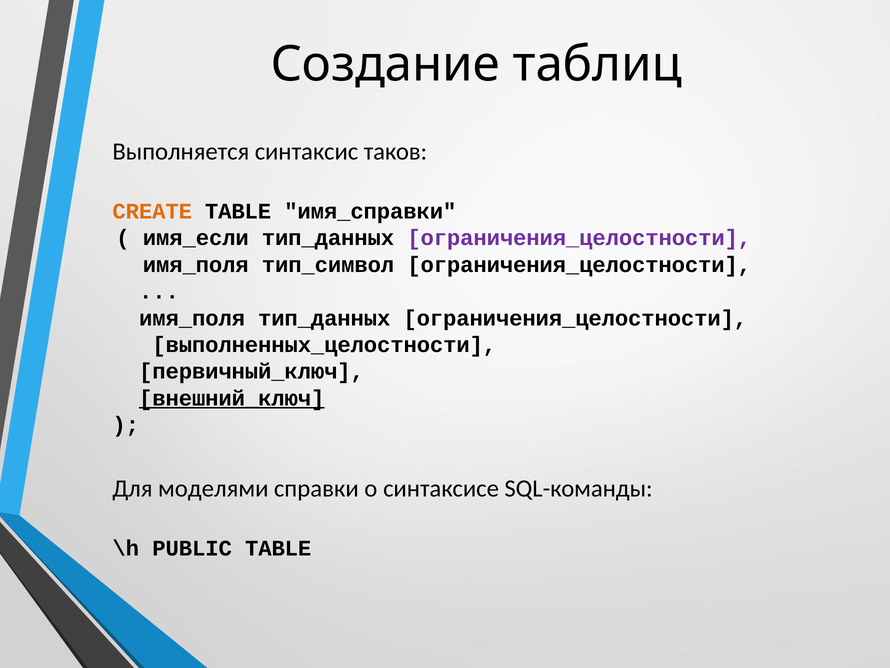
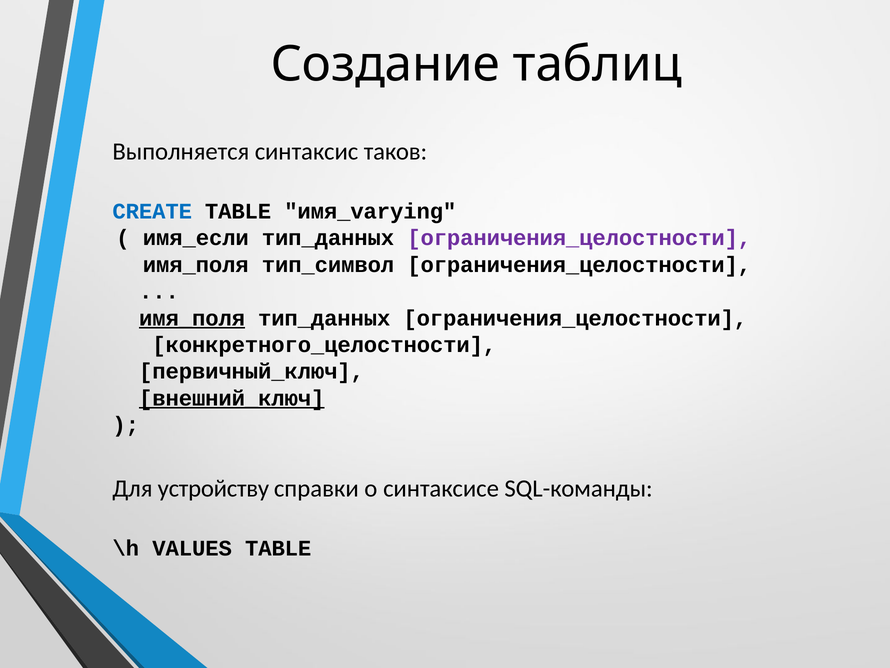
CREATE colour: orange -> blue (152, 211)
имя_справки: имя_справки -> имя_varying (370, 211)
имя_поля underline: none -> present (192, 318)
выполненных_целостности: выполненных_целостности -> конкретного_целостности (324, 345)
моделями: моделями -> устройству (213, 488)
PUBLIC: PUBLIC -> VALUES (192, 548)
